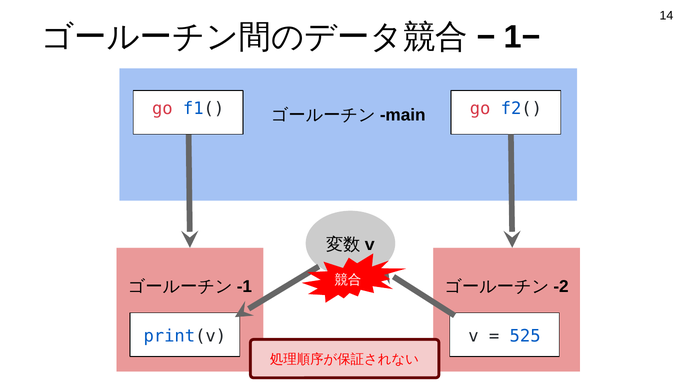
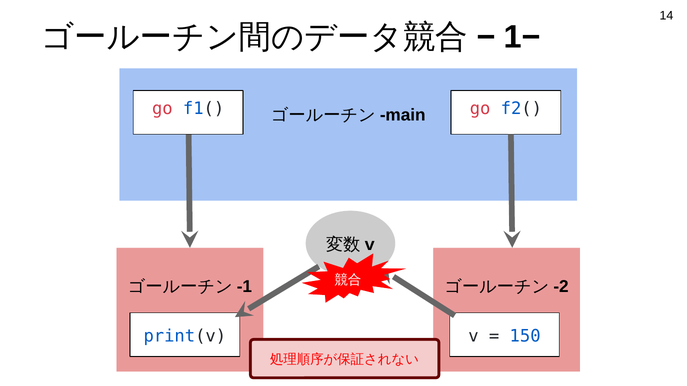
525: 525 -> 150 (525, 336)
